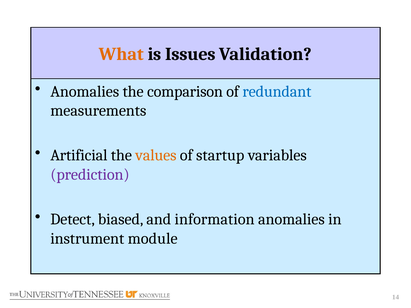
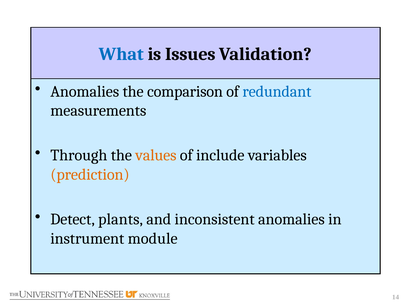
What colour: orange -> blue (121, 54)
Artificial: Artificial -> Through (79, 156)
startup: startup -> include (220, 156)
prediction colour: purple -> orange (90, 175)
biased: biased -> plants (121, 219)
information: information -> inconsistent (215, 219)
